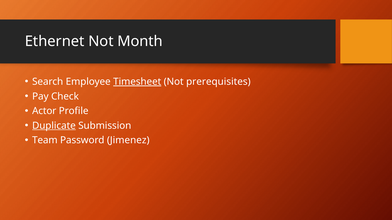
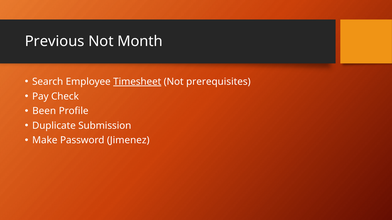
Ethernet: Ethernet -> Previous (55, 41)
Actor: Actor -> Been (44, 111)
Duplicate underline: present -> none (54, 126)
Team: Team -> Make (45, 140)
